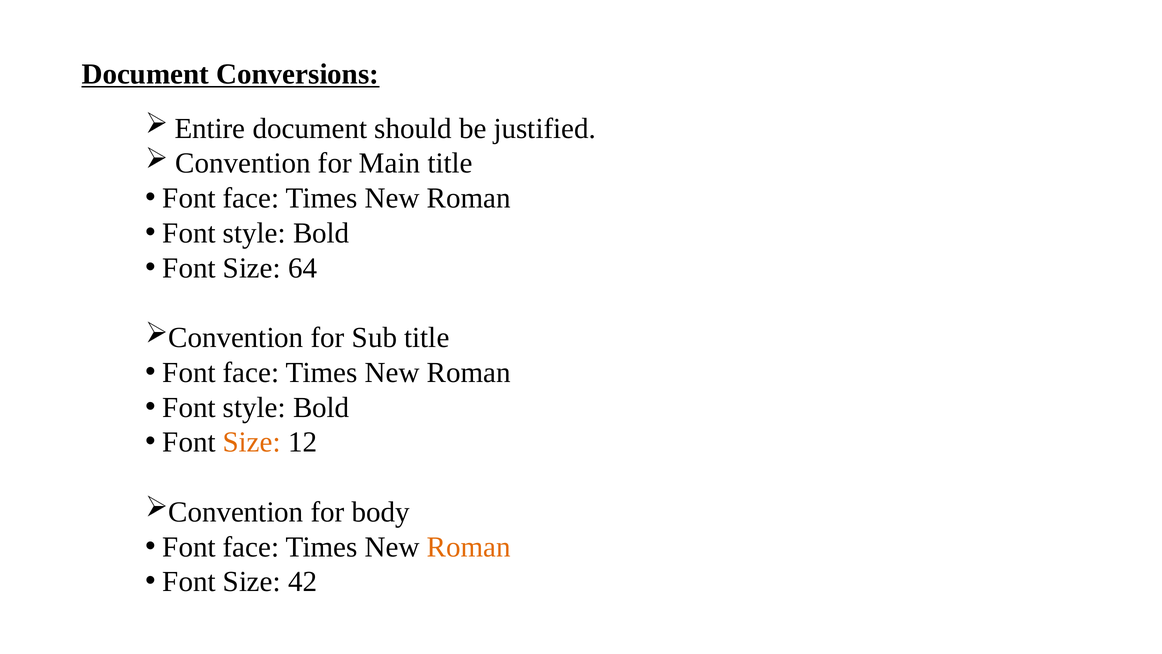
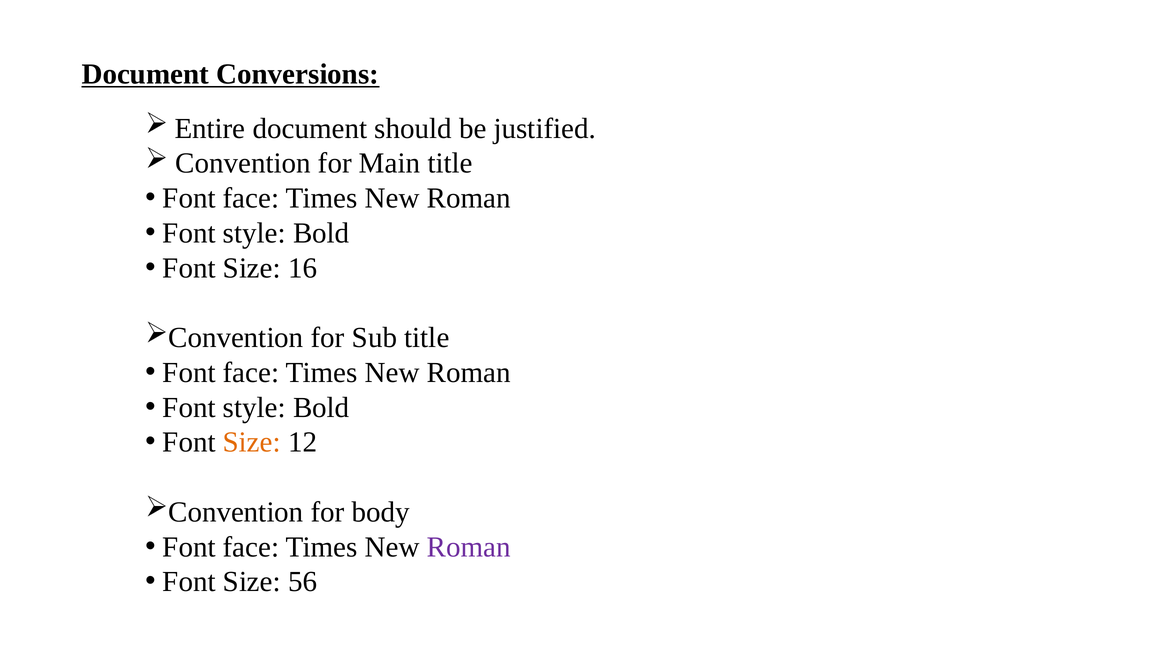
64: 64 -> 16 (303, 268)
Roman colour: orange -> purple (469, 547)
42: 42 -> 56 (303, 582)
